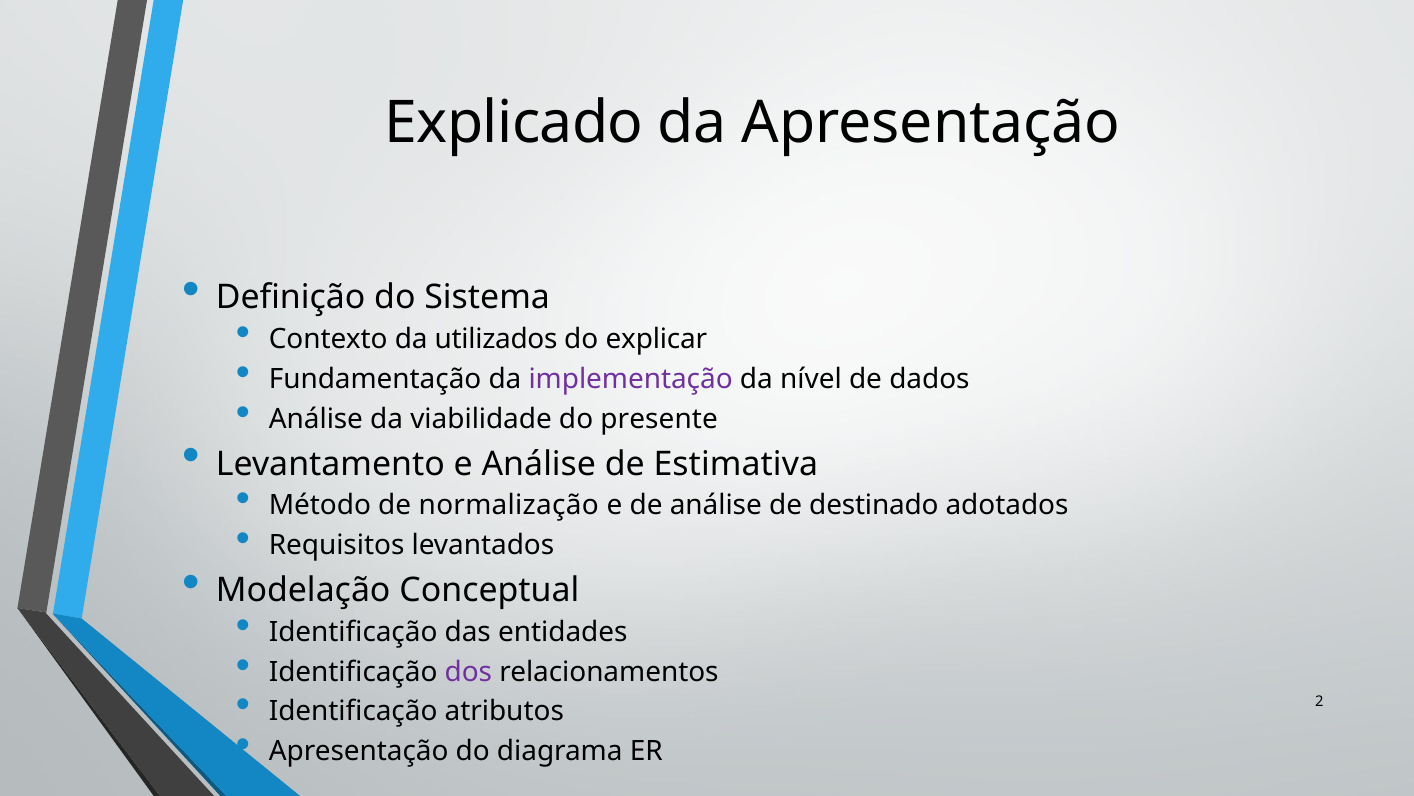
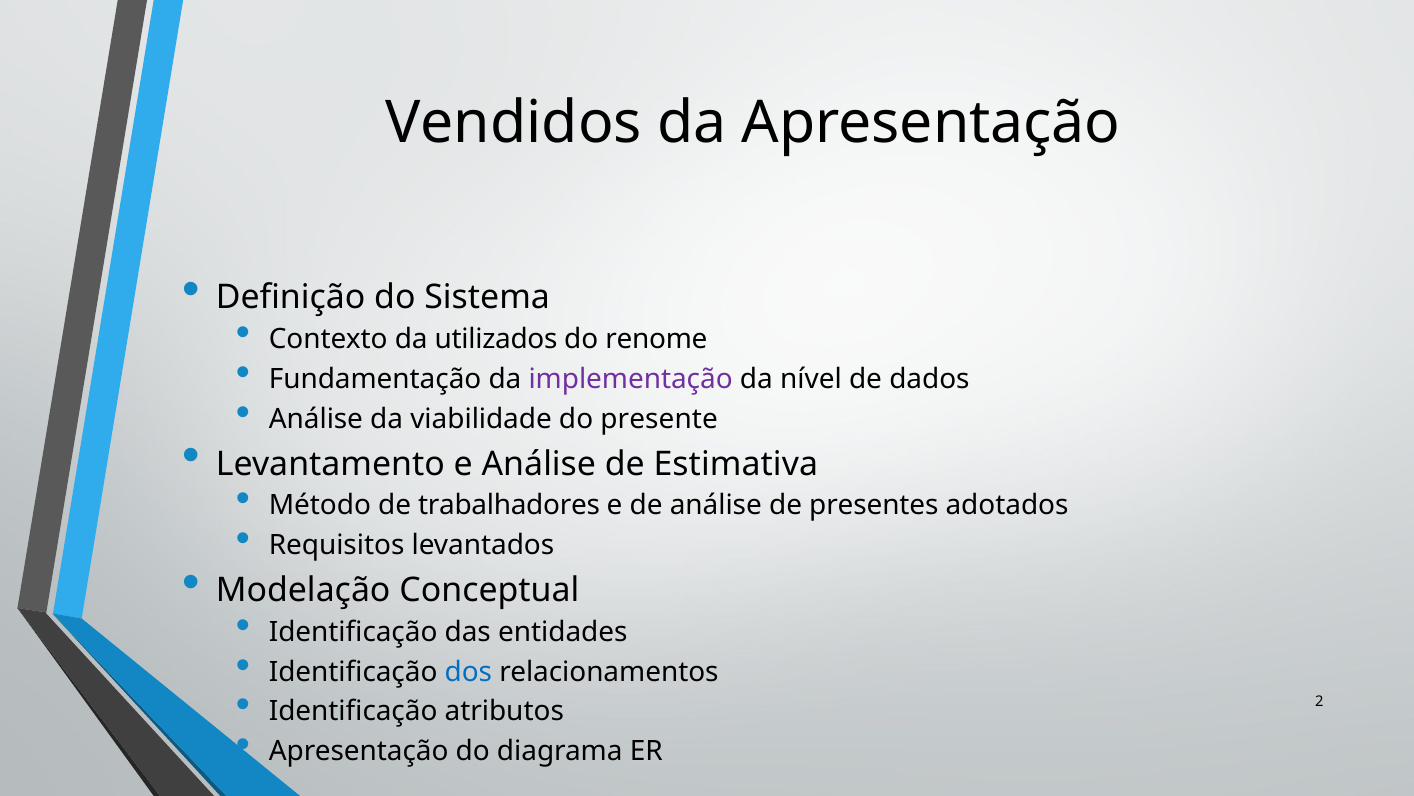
Explicado: Explicado -> Vendidos (514, 123)
explicar: explicar -> renome (656, 339)
normalização: normalização -> trabalhadores (509, 505)
destinado: destinado -> presentes (874, 505)
dos colour: purple -> blue (468, 671)
